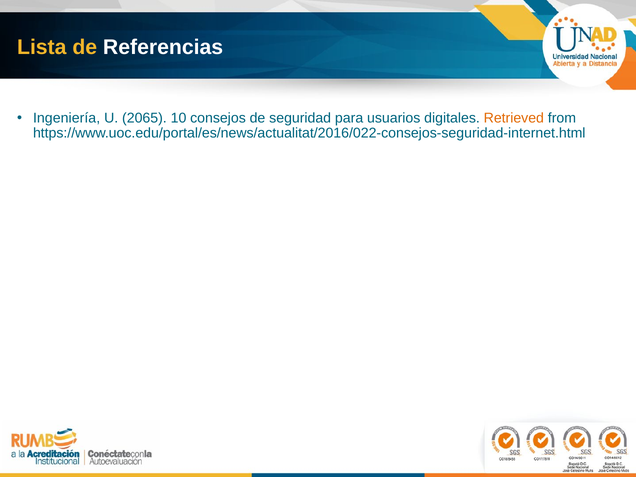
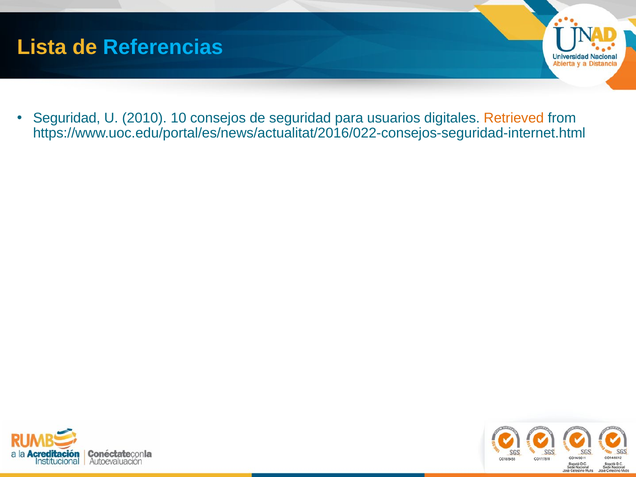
Referencias colour: white -> light blue (163, 47)
Ingeniería: Ingeniería -> Seguridad (67, 118)
2065: 2065 -> 2010 (144, 118)
